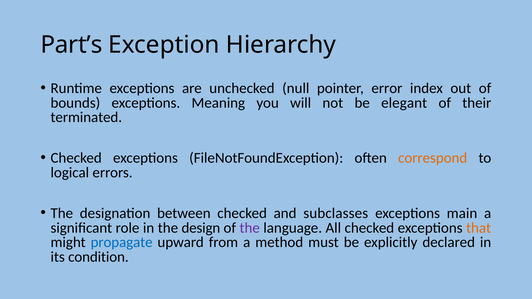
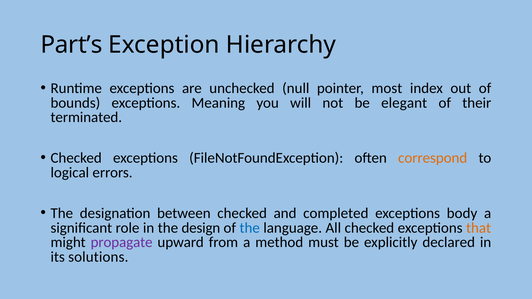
error: error -> most (387, 88)
subclasses: subclasses -> completed (336, 213)
main: main -> body (462, 213)
the colour: purple -> blue (250, 228)
propagate colour: blue -> purple (122, 243)
condition: condition -> solutions (98, 257)
